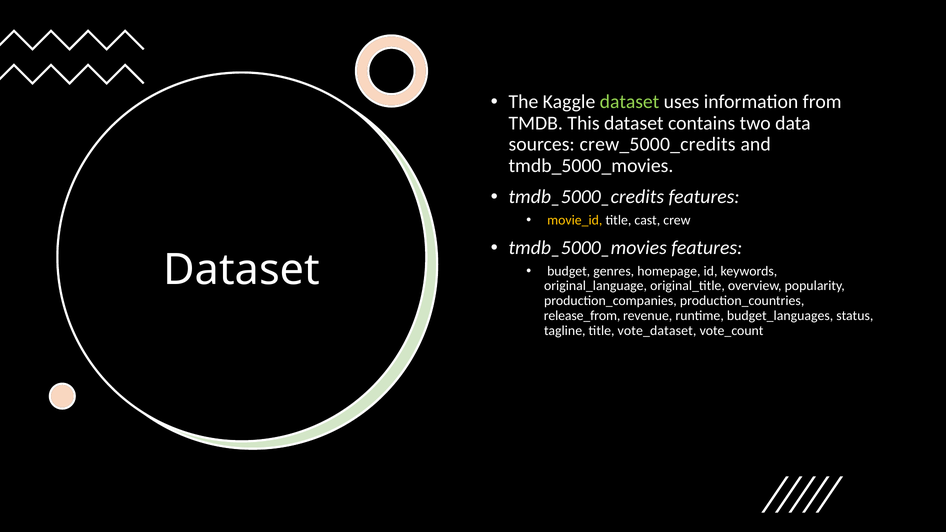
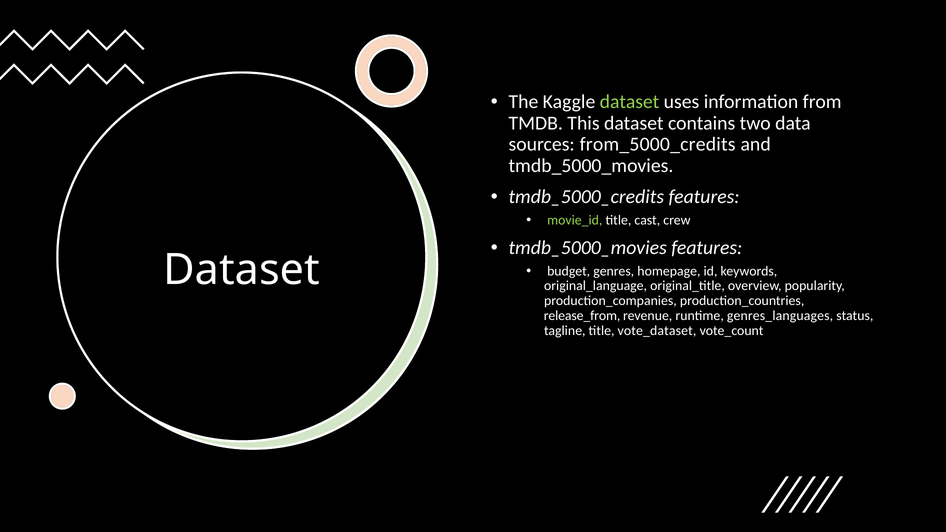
crew_5000_credits: crew_5000_credits -> from_5000_credits (658, 144)
movie_id colour: yellow -> light green (575, 220)
budget_languages: budget_languages -> genres_languages (780, 316)
